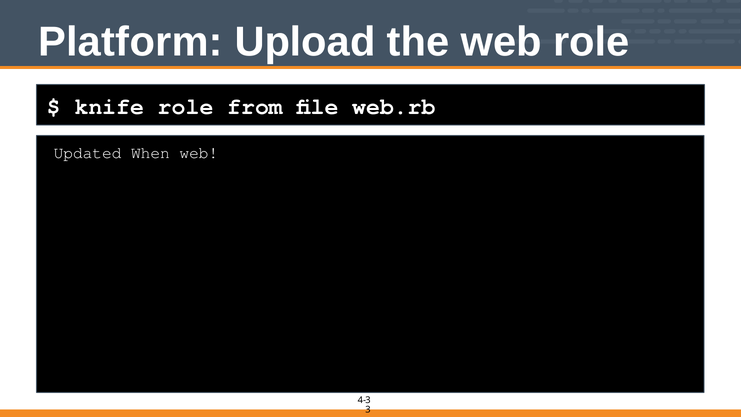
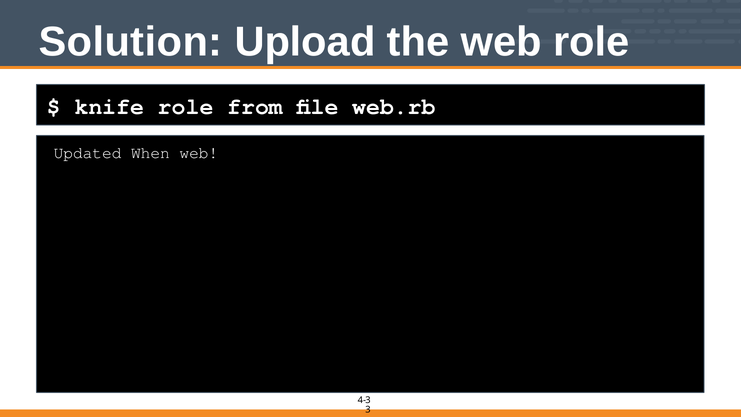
Platform: Platform -> Solution (130, 42)
